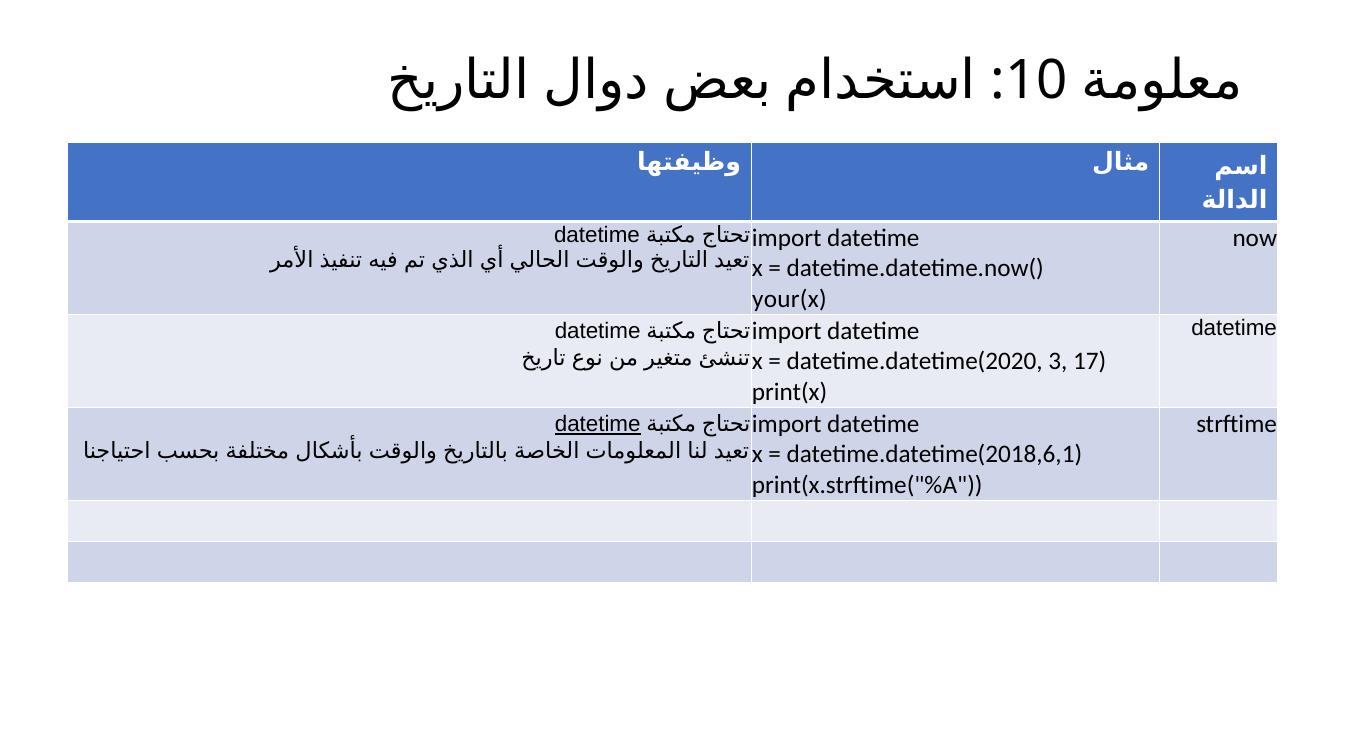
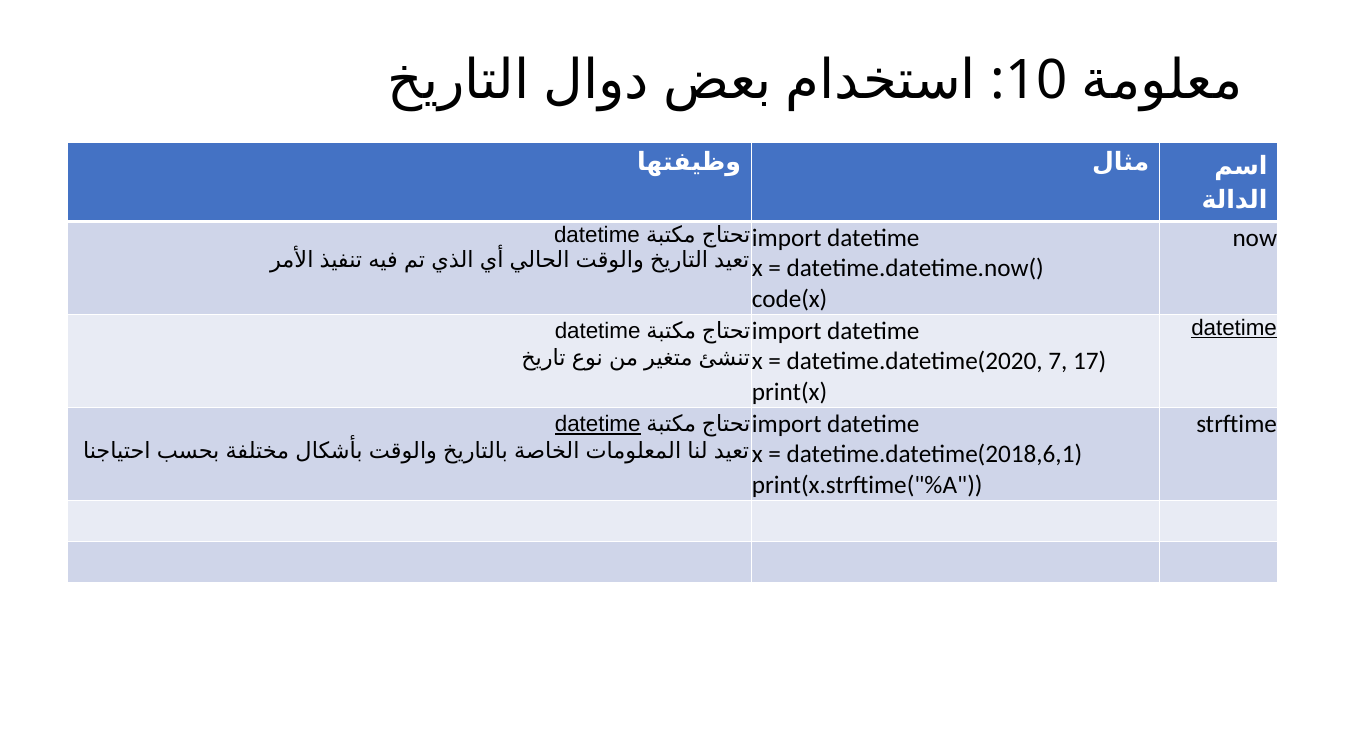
your(x: your(x -> code(x (790, 300)
datetime underline: none -> present (1234, 328)
3: 3 -> 7 (1058, 362)
